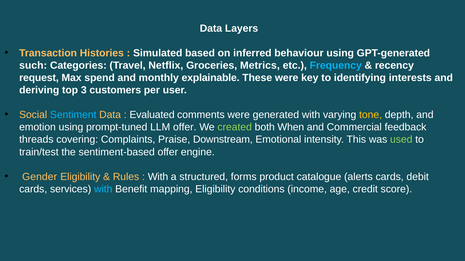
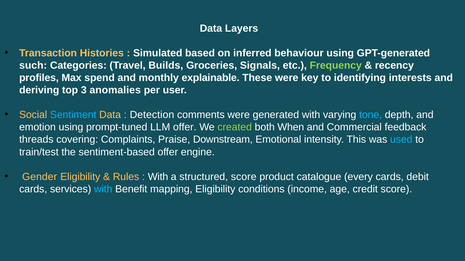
Netflix: Netflix -> Builds (166, 66)
Metrics: Metrics -> Signals (260, 66)
Frequency colour: light blue -> light green (336, 66)
request: request -> profiles (39, 78)
customers: customers -> anomalies (115, 90)
Evaluated: Evaluated -> Detection (152, 115)
tone colour: yellow -> light blue (371, 115)
used colour: light green -> light blue (401, 140)
structured forms: forms -> score (244, 177)
alerts: alerts -> every (358, 177)
